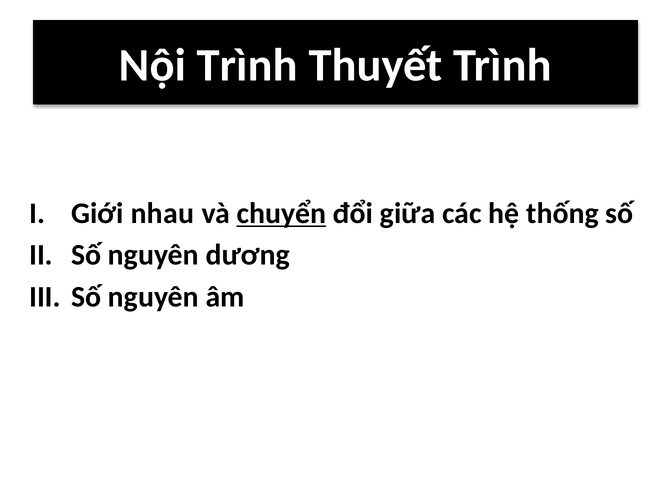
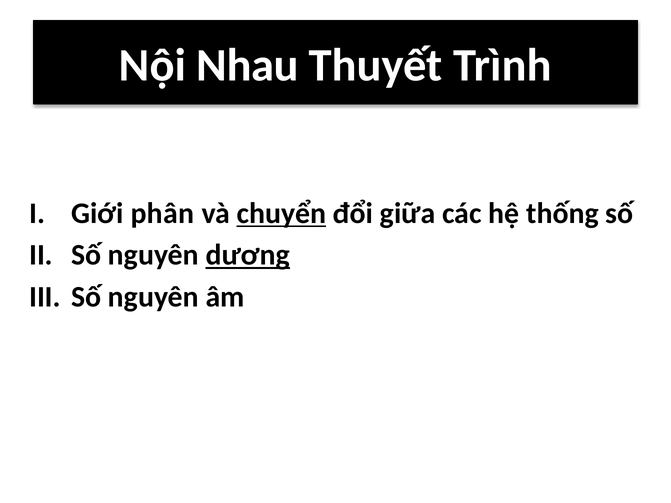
Nội Trình: Trình -> Nhau (248, 65)
nhau: nhau -> phân (162, 213)
dương underline: none -> present (248, 255)
